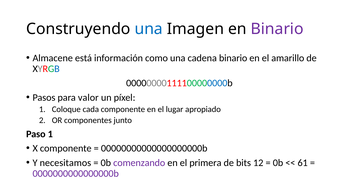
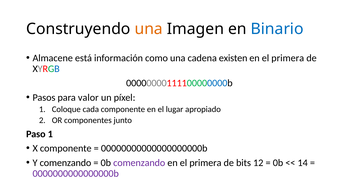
una colour: blue -> orange (149, 29)
Binario colour: purple -> blue (277, 29)
cadena binario: binario -> existen (233, 58)
amarillo: amarillo -> primera (288, 58)
Y necesitamos: necesitamos -> comenzando (65, 163)
61: 61 -> 14 (303, 163)
